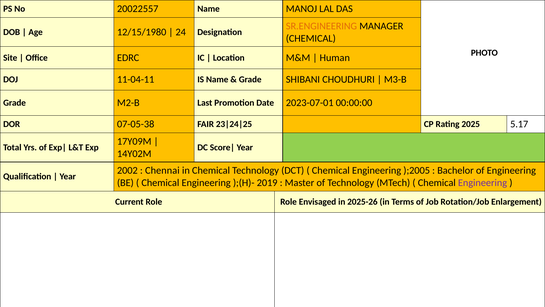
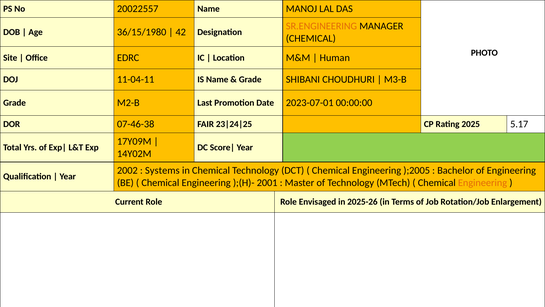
12/15/1980: 12/15/1980 -> 36/15/1980 (142, 32)
24: 24 -> 42 (181, 32)
07-05-38: 07-05-38 -> 07-46-38 (136, 124)
Chennai: Chennai -> Systems (162, 170)
2019: 2019 -> 2001 (267, 183)
Engineering colour: purple -> orange (483, 183)
